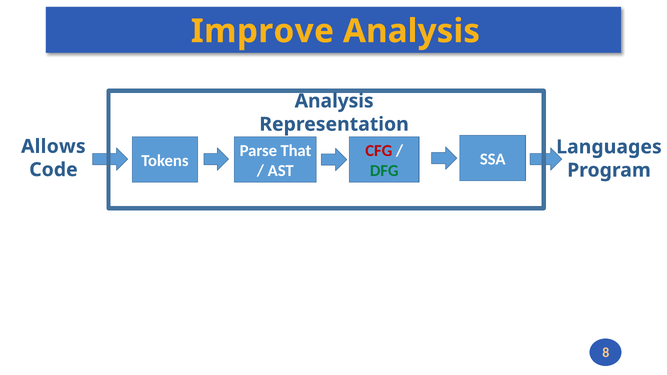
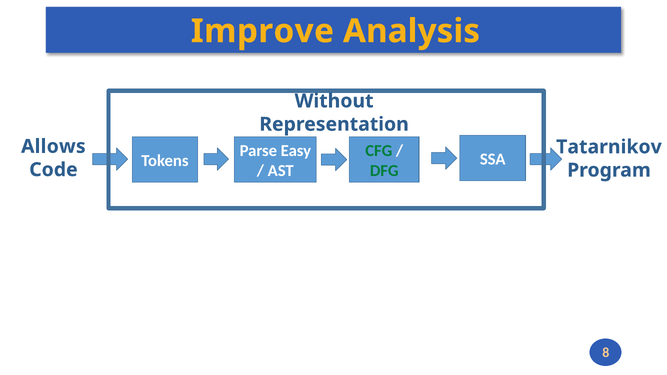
Analysis: Analysis -> Without (334, 101)
That: That -> Easy (296, 151)
CFG colour: red -> green (379, 151)
Languages: Languages -> Tatarnikov (609, 147)
